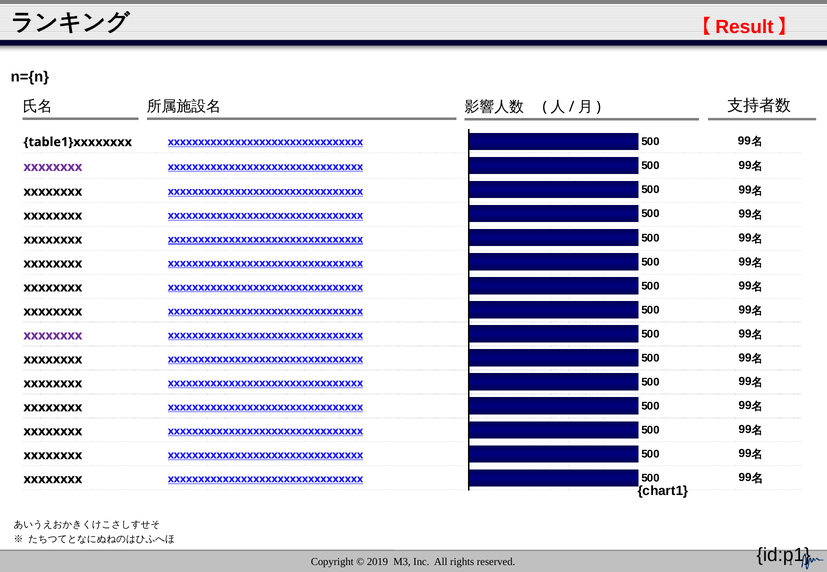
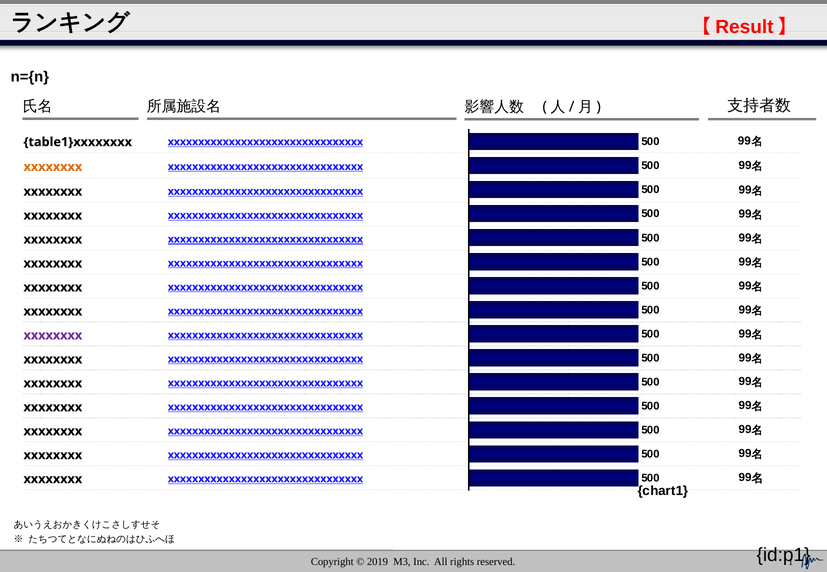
xxxxxxxx colour: purple -> orange (53, 167)
